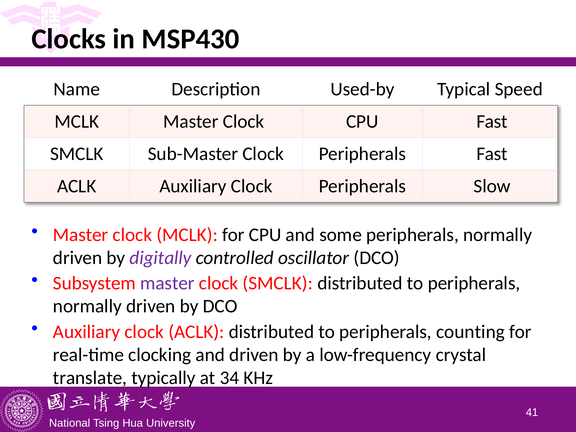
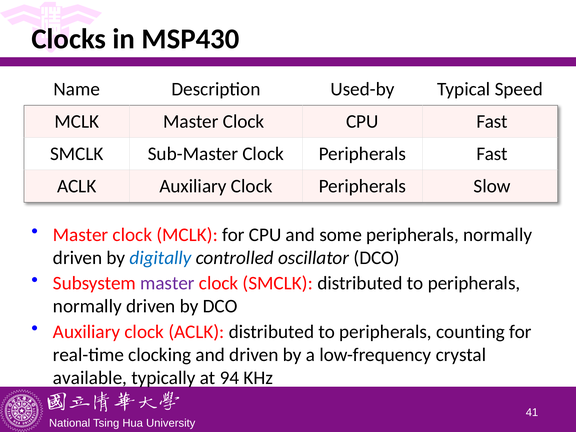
digitally colour: purple -> blue (161, 258)
translate: translate -> available (90, 378)
34: 34 -> 94 (229, 378)
